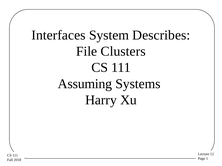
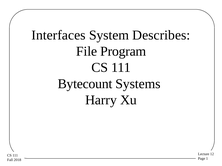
Clusters: Clusters -> Program (123, 51)
Assuming: Assuming -> Bytecount (85, 84)
